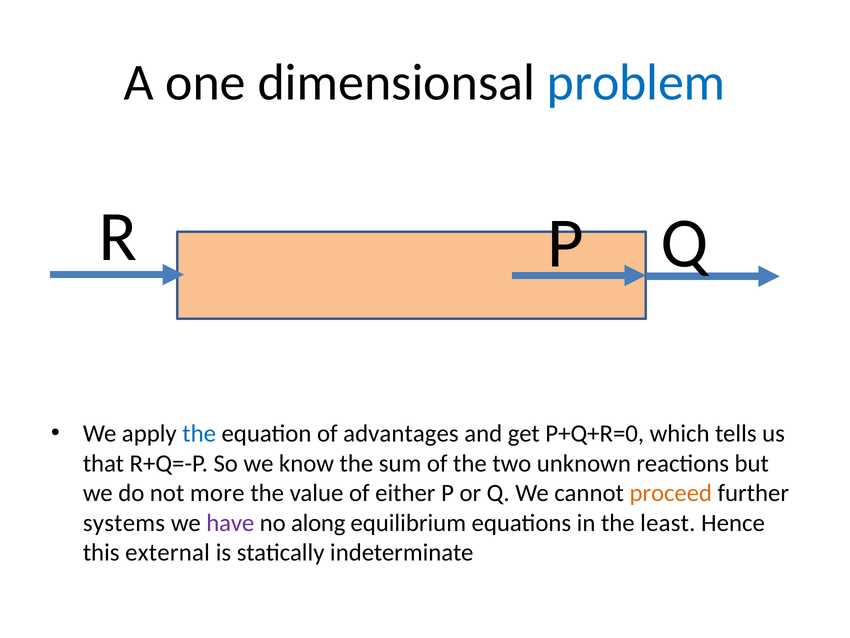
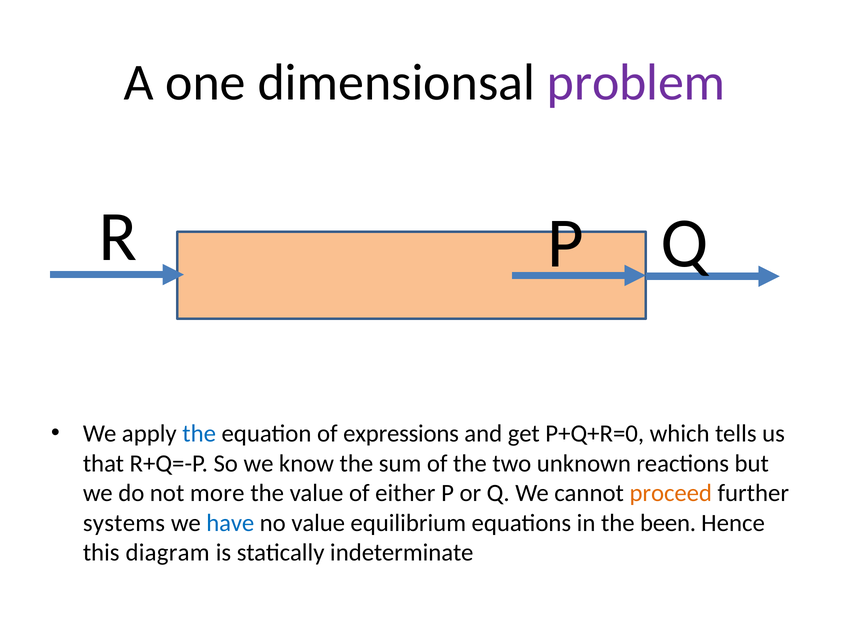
problem colour: blue -> purple (636, 82)
advantages: advantages -> expressions (401, 433)
have colour: purple -> blue (230, 523)
no along: along -> value (318, 523)
least: least -> been (668, 523)
external: external -> diagram (168, 552)
